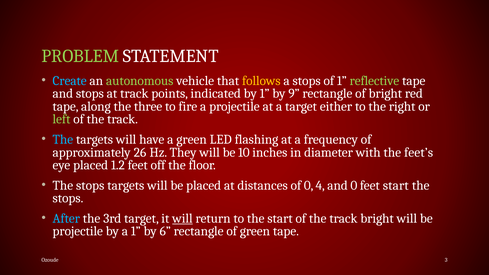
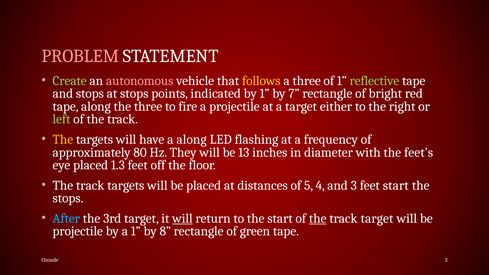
PROBLEM colour: light green -> pink (80, 56)
Create colour: light blue -> light green (70, 81)
autonomous colour: light green -> pink (140, 81)
a stops: stops -> three (307, 81)
at track: track -> stops (134, 94)
9: 9 -> 7 (294, 94)
The colour: light blue -> yellow (63, 140)
a green: green -> along (192, 140)
26: 26 -> 80 (140, 152)
10: 10 -> 13 (244, 152)
1.2: 1.2 -> 1.3 (118, 165)
stops: stops -> track (90, 185)
of 0: 0 -> 5 (309, 185)
and 0: 0 -> 3 (354, 185)
the underline: none -> present (318, 218)
track bright: bright -> target (377, 218)
6: 6 -> 8 (165, 231)
